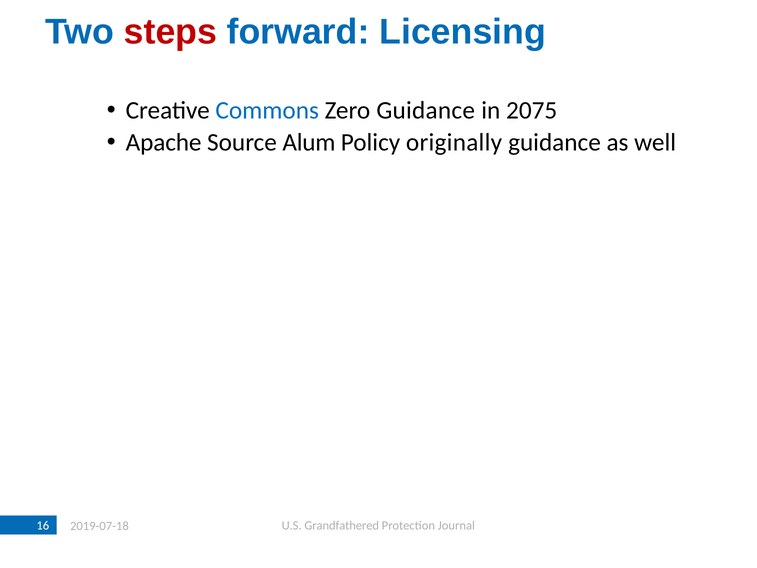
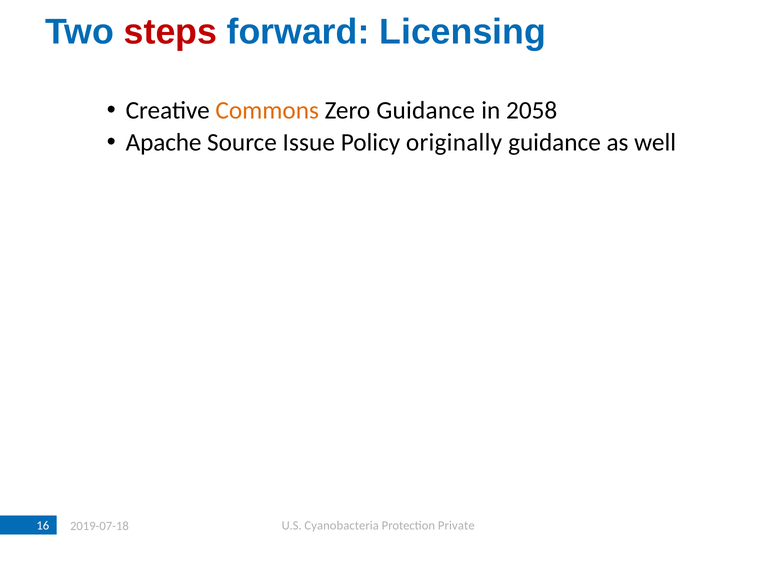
Commons colour: blue -> orange (267, 110)
2075: 2075 -> 2058 (532, 110)
Alum: Alum -> Issue (309, 143)
Grandfathered: Grandfathered -> Cyanobacteria (342, 526)
Journal: Journal -> Private (456, 526)
